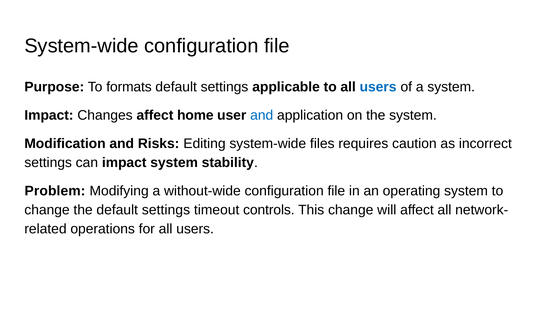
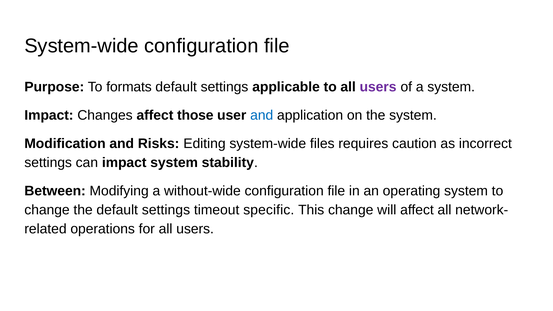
users colour: blue -> purple (378, 87)
home: home -> those (195, 115)
Problem: Problem -> Between (55, 191)
controls: controls -> specific (269, 210)
